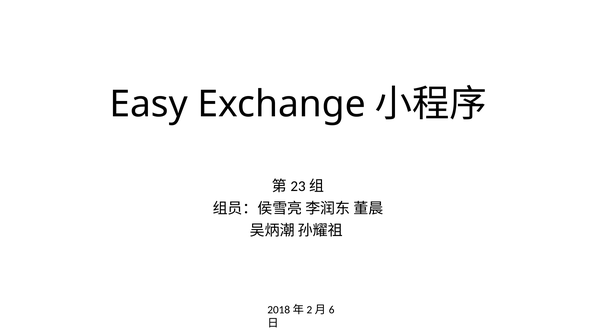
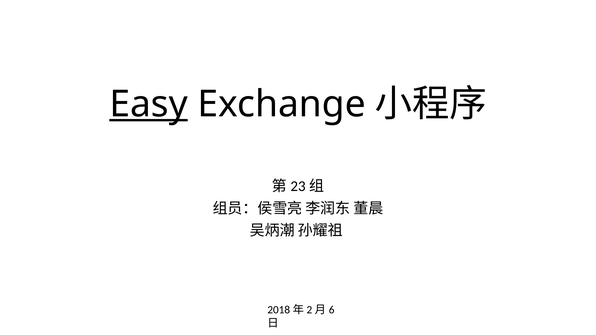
Easy underline: none -> present (149, 104)
